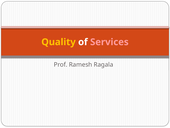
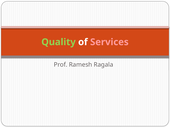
Quality colour: yellow -> light green (59, 42)
